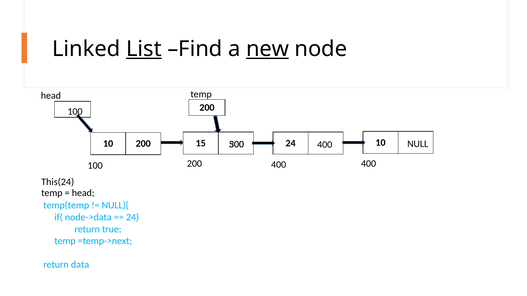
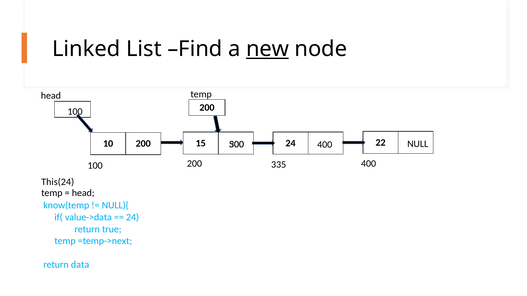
List underline: present -> none (144, 49)
10: 10 -> 22 (381, 143)
200 400: 400 -> 335 (279, 165)
temp(temp: temp(temp -> know(temp (66, 206)
node->data: node->data -> value->data (88, 218)
